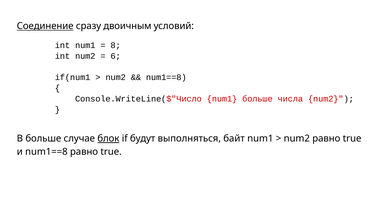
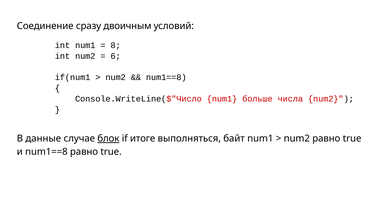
Соединение underline: present -> none (45, 26)
В больше: больше -> данные (43, 138)
будут: будут -> итоге (143, 138)
